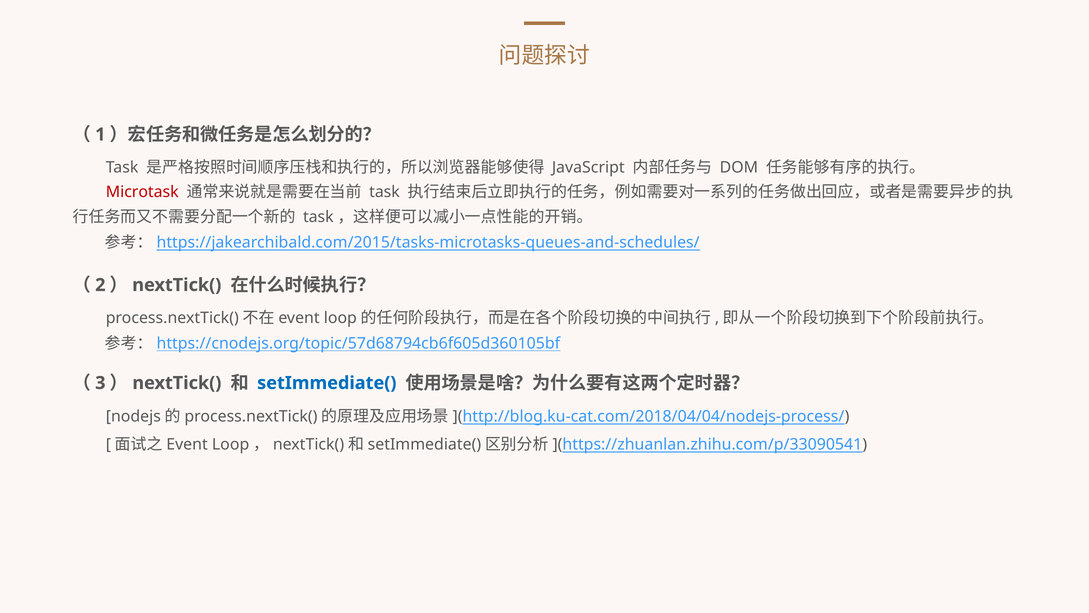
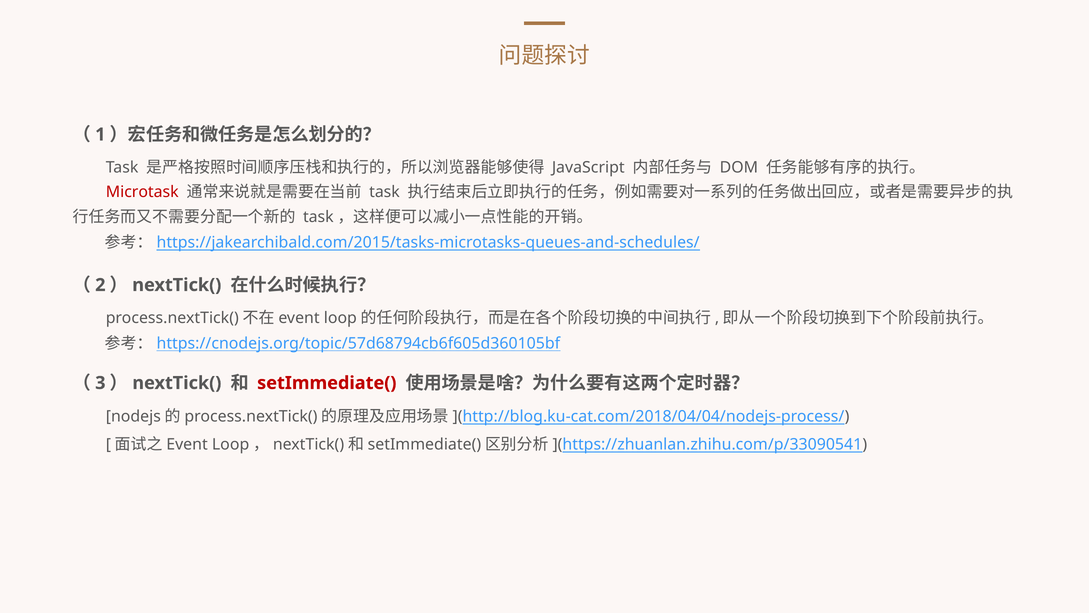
setImmediate( colour: blue -> red (327, 383)
